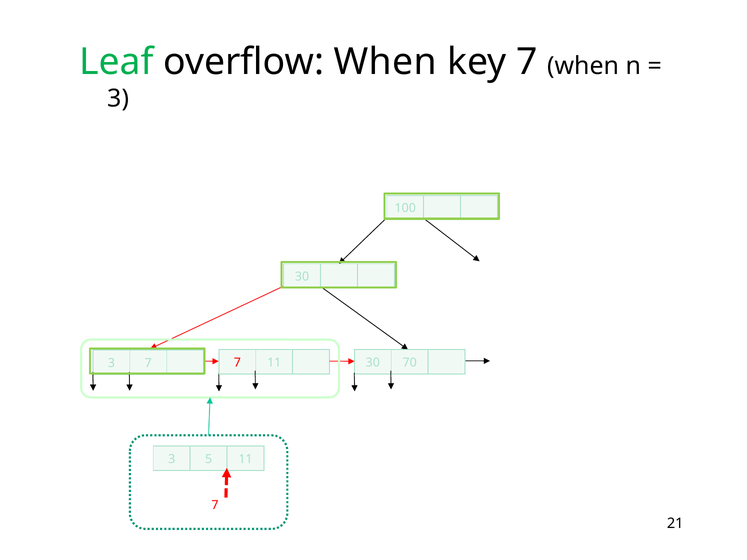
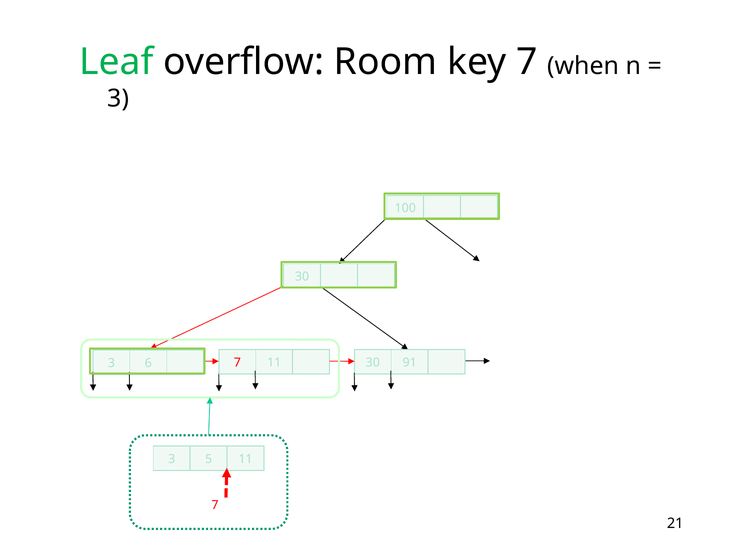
overflow When: When -> Room (386, 62)
7: 7 -> 6 (148, 363)
70: 70 -> 91 (410, 363)
